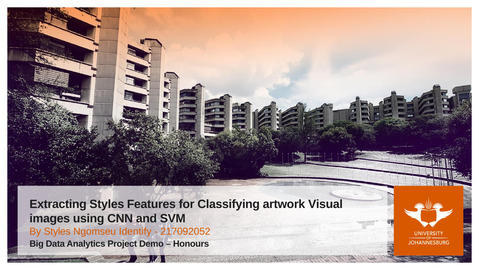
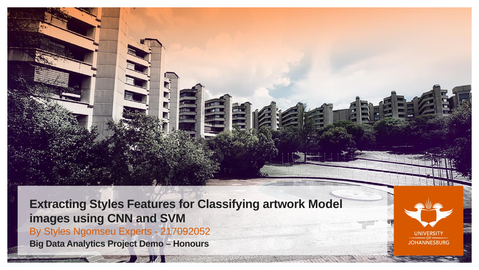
Visual: Visual -> Model (325, 204)
Identify: Identify -> Experts (135, 231)
